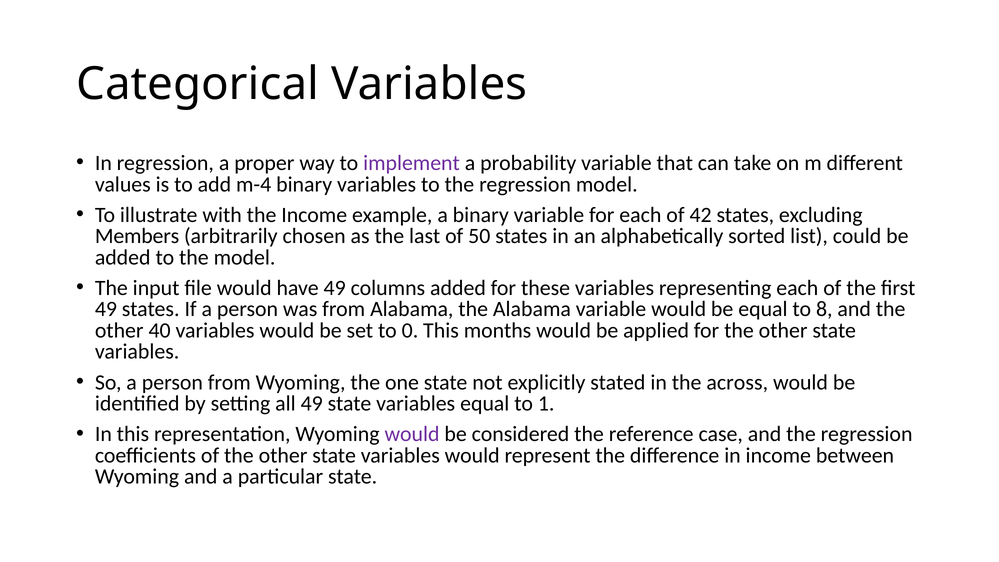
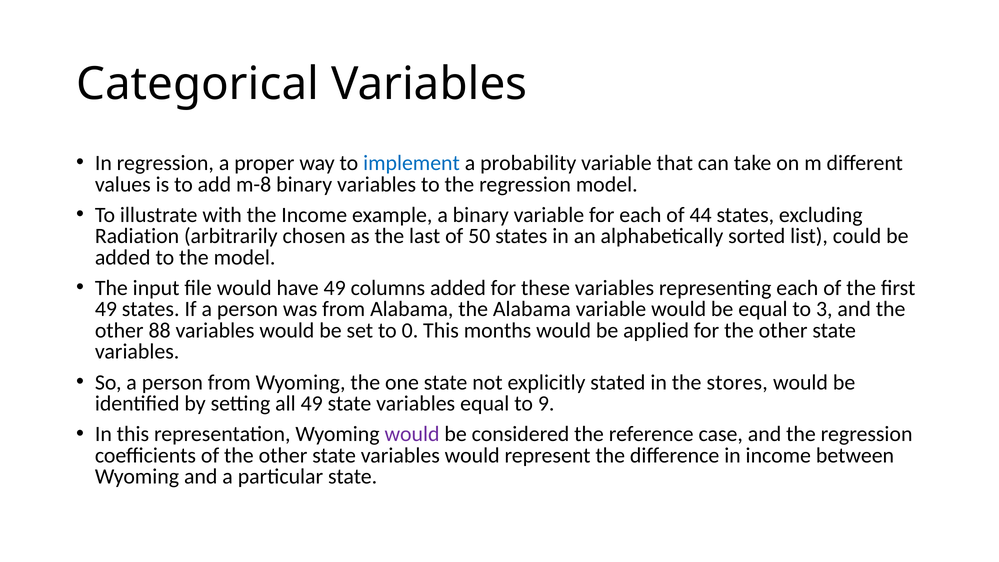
implement colour: purple -> blue (412, 163)
m-4: m-4 -> m-8 (254, 184)
42: 42 -> 44 (701, 215)
Members: Members -> Radiation (137, 236)
8: 8 -> 3 (824, 309)
40: 40 -> 88 (160, 330)
across: across -> stores (737, 382)
1: 1 -> 9 (546, 404)
